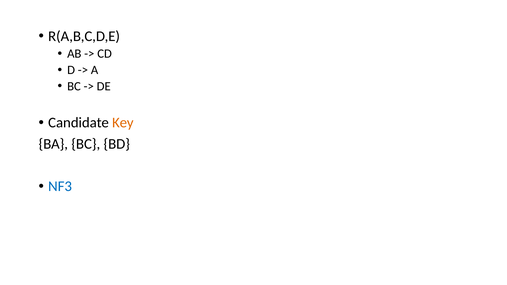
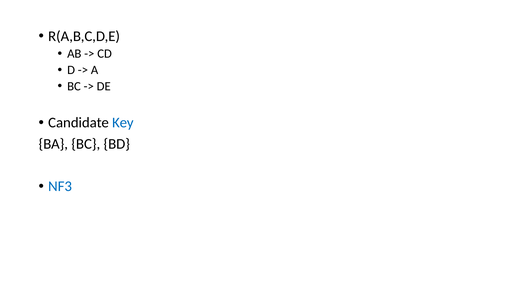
Key colour: orange -> blue (123, 123)
